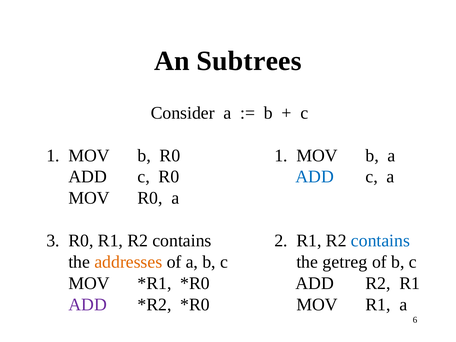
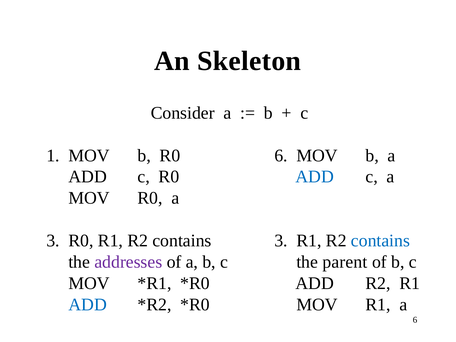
Subtrees: Subtrees -> Skeleton (249, 61)
R0 1: 1 -> 6 (281, 155)
contains 2: 2 -> 3 (281, 241)
addresses colour: orange -> purple (128, 262)
getreg: getreg -> parent (345, 262)
ADD colour: purple -> blue (88, 305)
